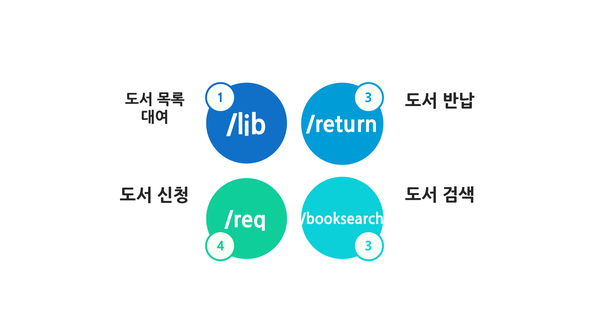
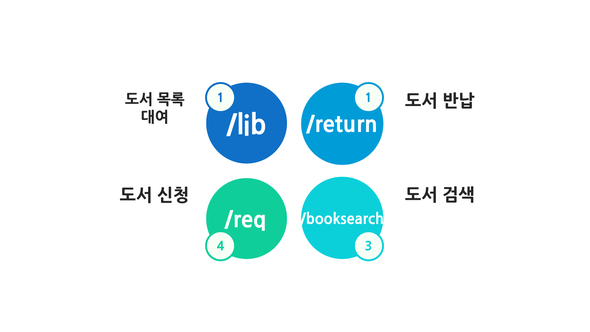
1 3: 3 -> 1 (368, 98)
